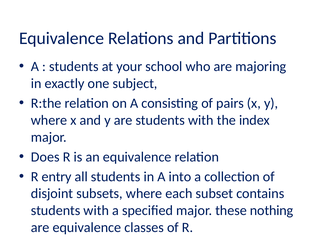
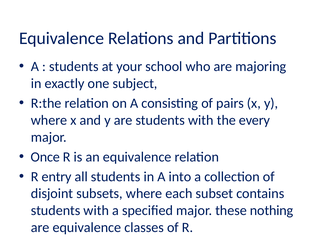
index: index -> every (254, 120)
Does: Does -> Once (45, 157)
